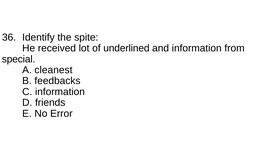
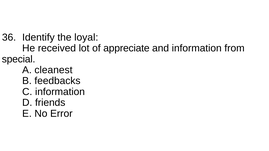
spite: spite -> loyal (86, 37)
underlined: underlined -> appreciate (126, 48)
